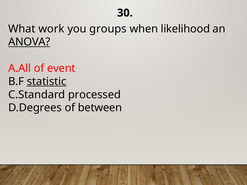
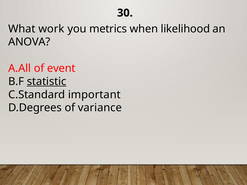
groups: groups -> metrics (108, 29)
ANOVA underline: present -> none (29, 42)
processed: processed -> important (94, 95)
between: between -> variance (100, 108)
